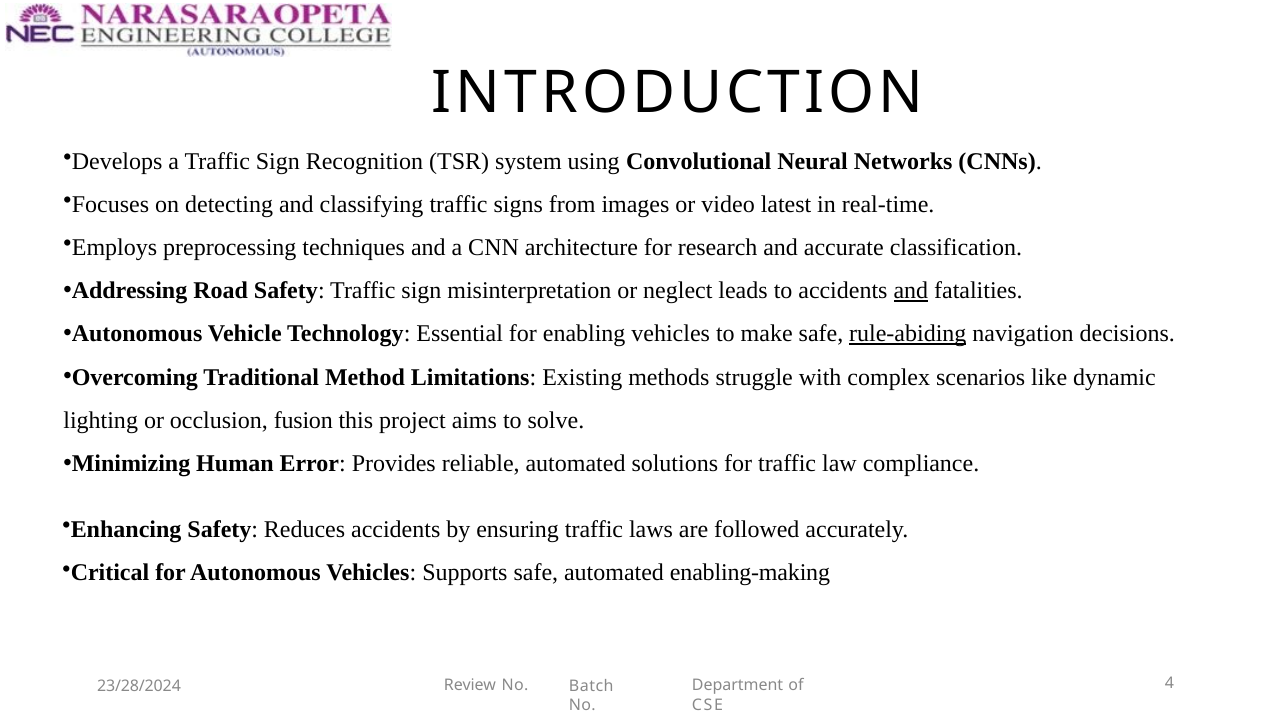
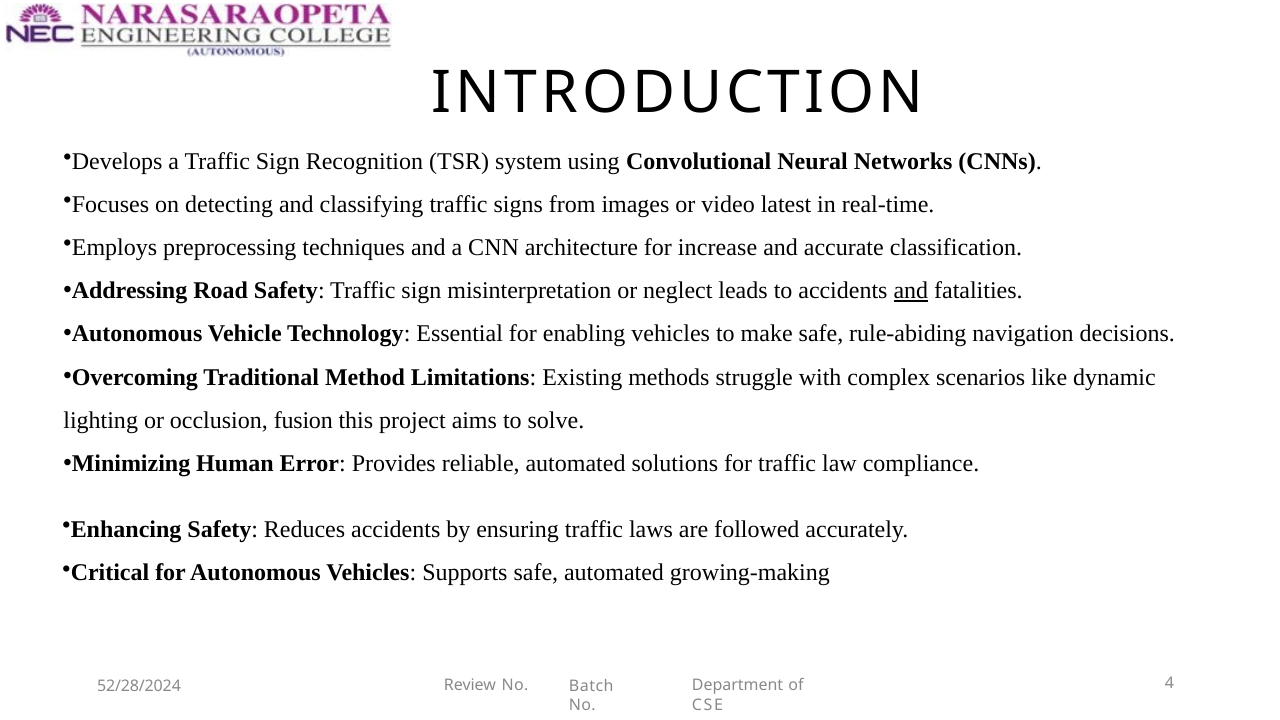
research: research -> increase (718, 247)
rule-abiding underline: present -> none (908, 334)
enabling-making: enabling-making -> growing-making (750, 573)
23/28/2024: 23/28/2024 -> 52/28/2024 (139, 686)
